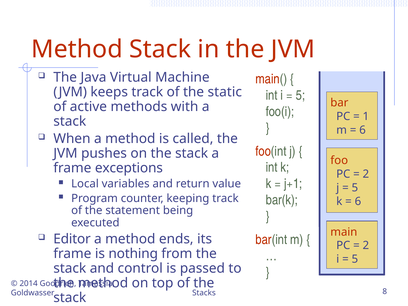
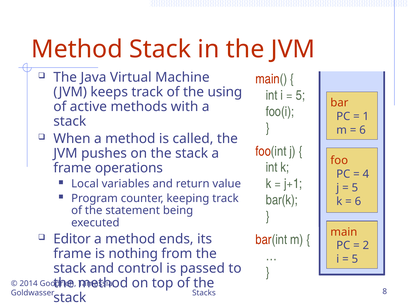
static: static -> using (225, 92)
exceptions: exceptions -> operations (129, 168)
2: 2 -> 4 (366, 174)
